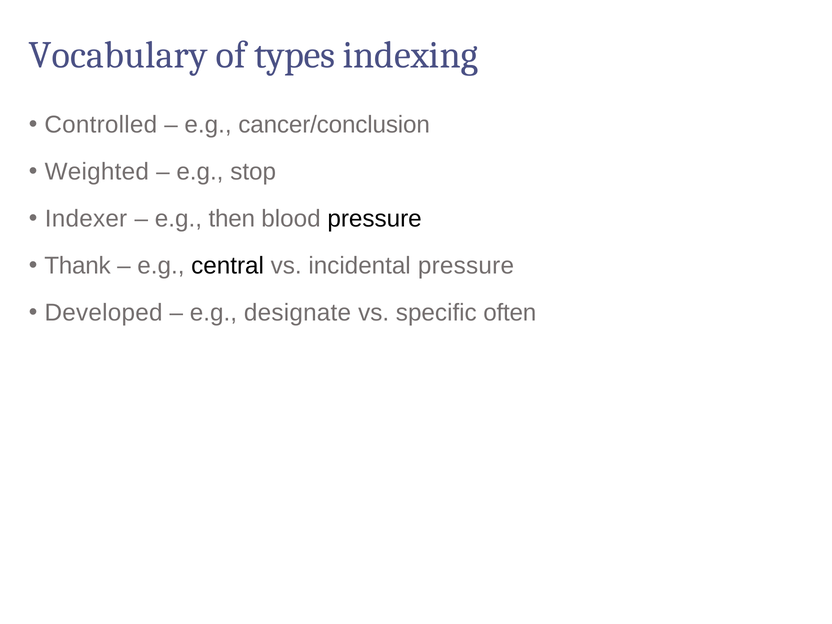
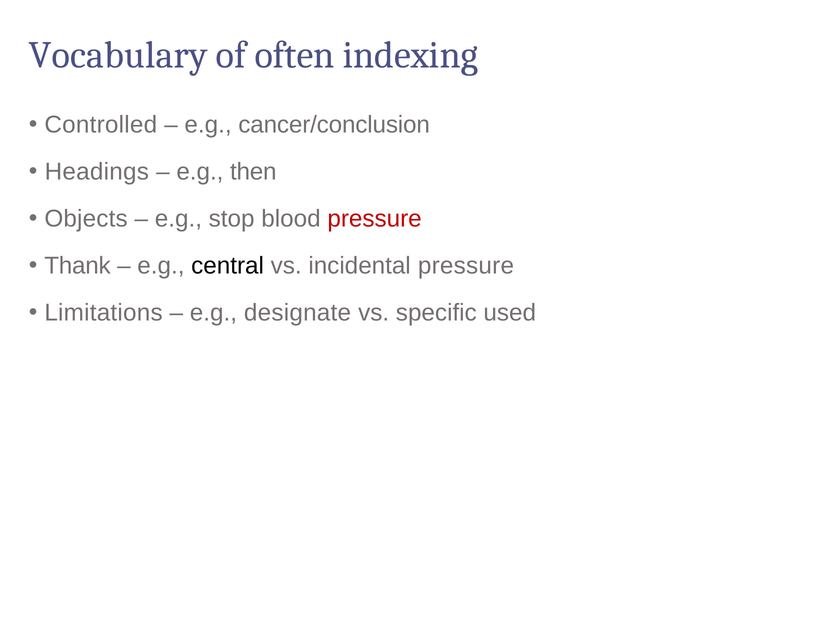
types: types -> often (295, 55)
Weighted: Weighted -> Headings (97, 172)
stop: stop -> then (253, 172)
Indexer: Indexer -> Objects (86, 219)
then: then -> stop (232, 219)
pressure colour: black -> red (375, 219)
Developed: Developed -> Limitations (104, 313)
often: often -> used (510, 313)
